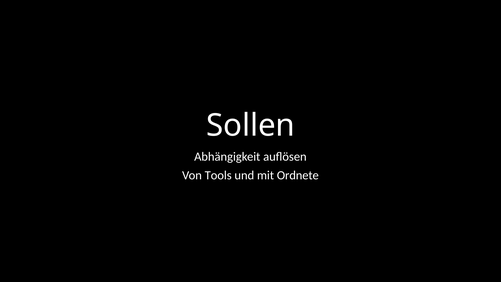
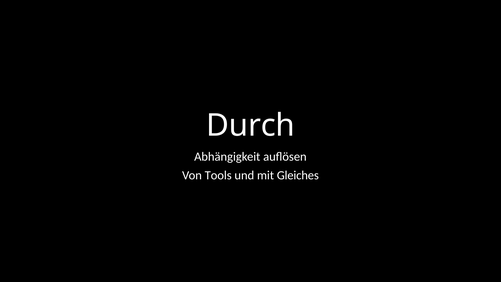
Sollen: Sollen -> Durch (251, 125)
Ordnete: Ordnete -> Gleiches (298, 175)
